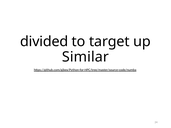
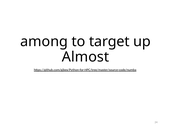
divided: divided -> among (44, 42)
Similar: Similar -> Almost (85, 57)
